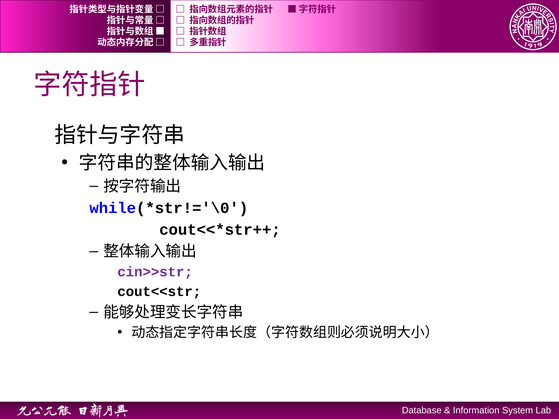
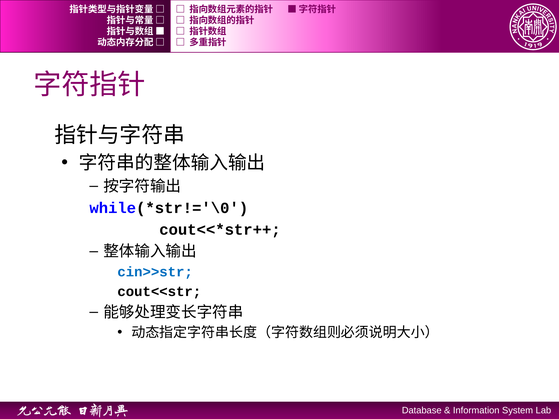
cin>>str colour: purple -> blue (155, 272)
